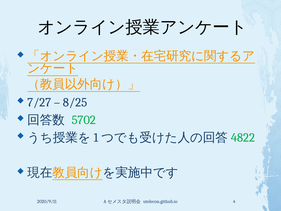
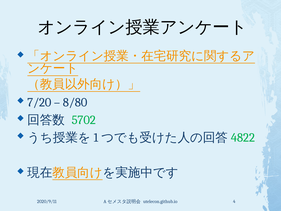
7/27: 7/27 -> 7/20 (39, 102)
8/25: 8/25 -> 8/80 (75, 102)
